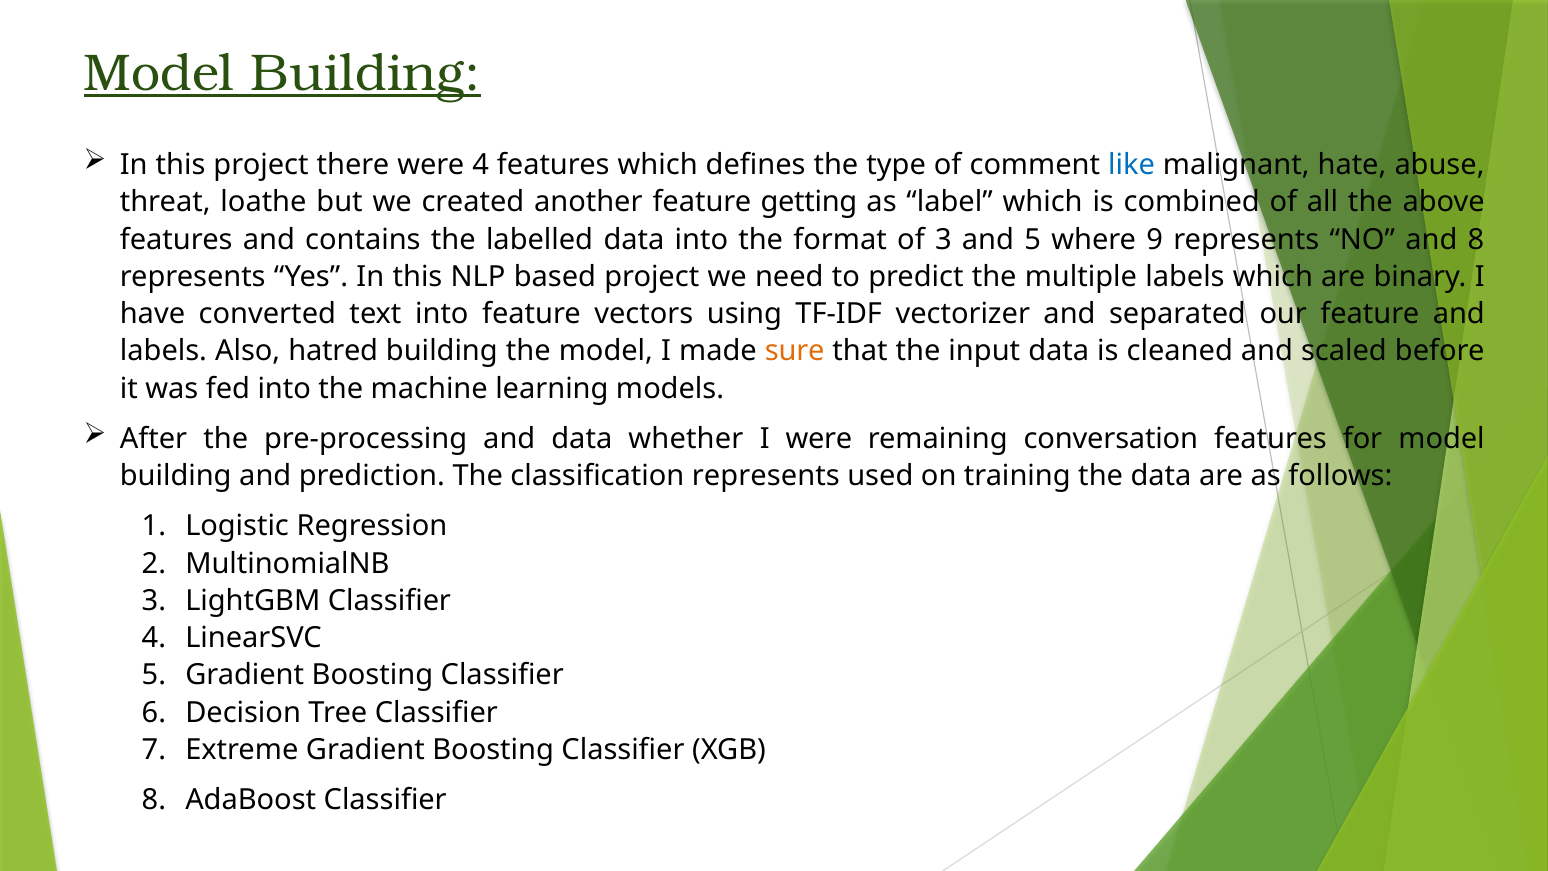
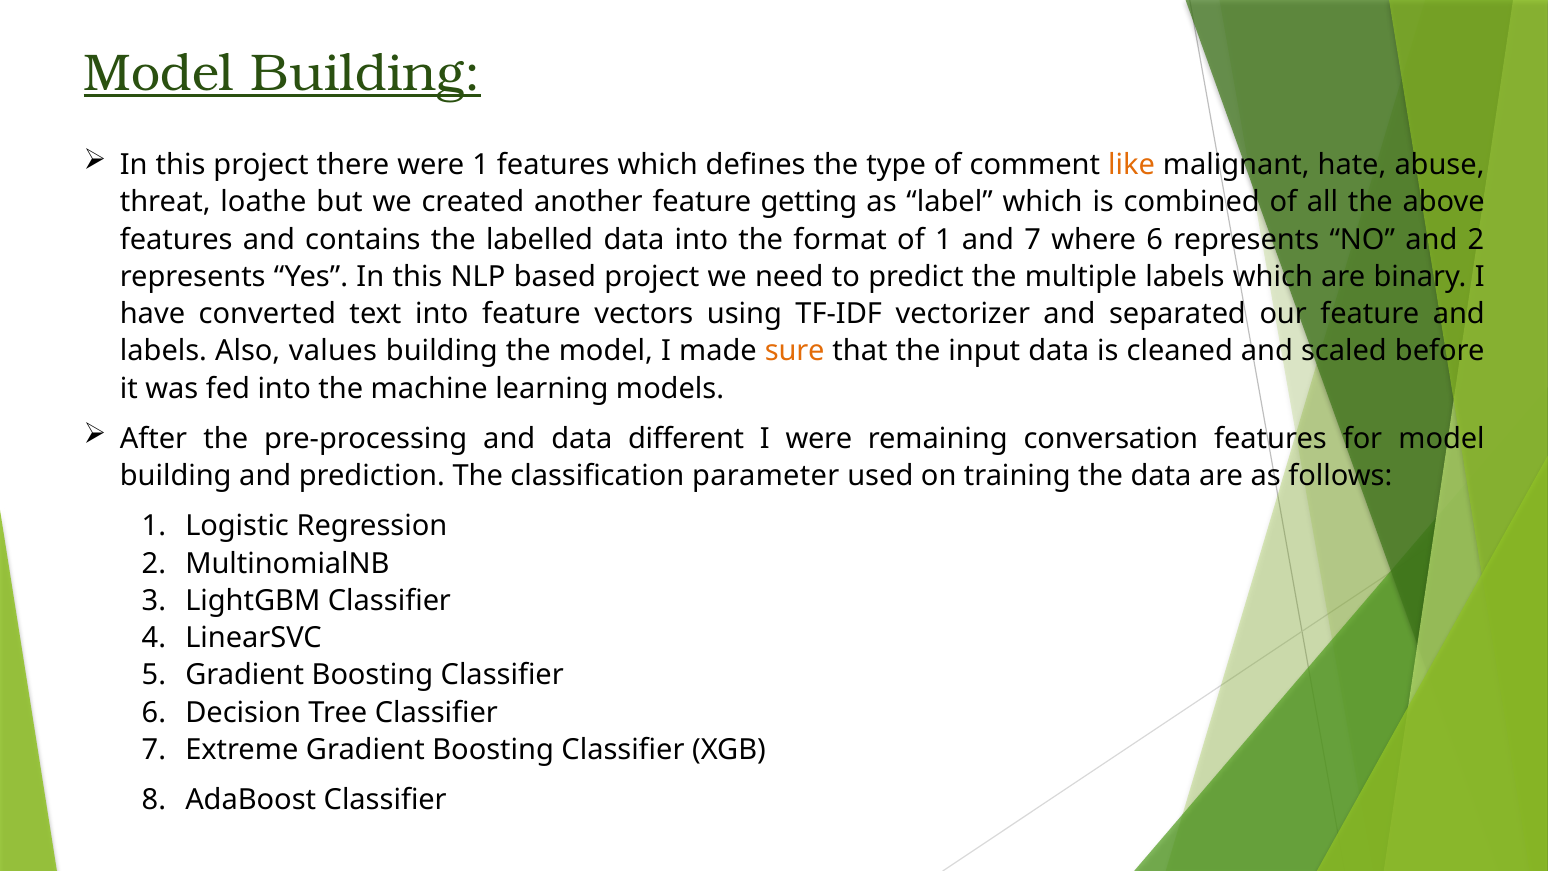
were 4: 4 -> 1 (481, 165)
like colour: blue -> orange (1132, 165)
of 3: 3 -> 1 (943, 240)
and 5: 5 -> 7 (1033, 240)
where 9: 9 -> 6 (1155, 240)
and 8: 8 -> 2 (1476, 240)
hatred: hatred -> values (333, 351)
whether: whether -> different (686, 439)
classification represents: represents -> parameter (766, 476)
